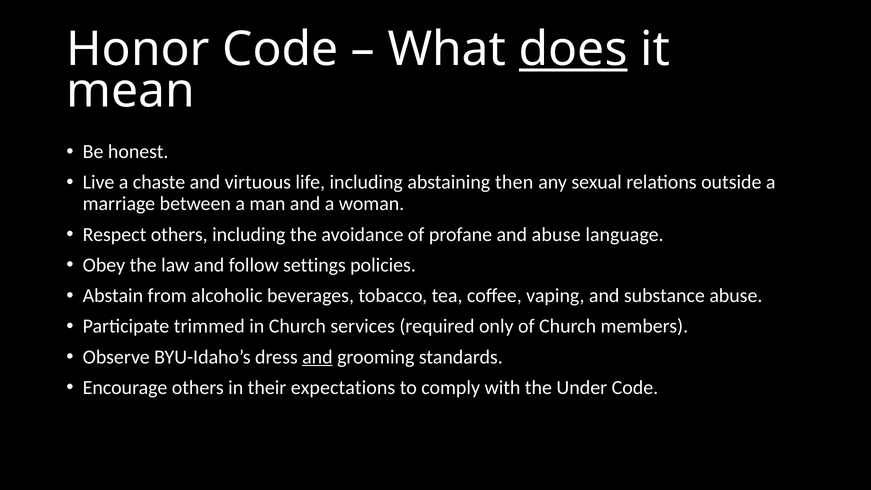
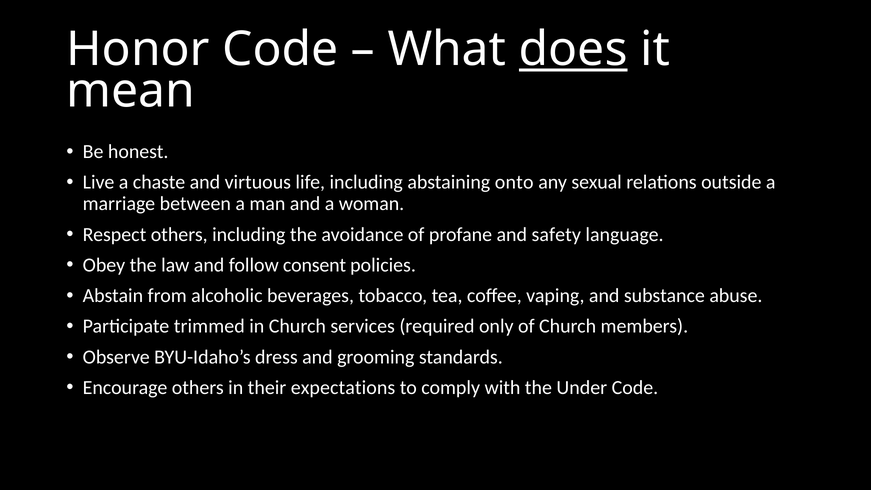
then: then -> onto (514, 182)
and abuse: abuse -> safety (556, 234)
settings: settings -> consent (315, 265)
and underline: present -> none (317, 357)
